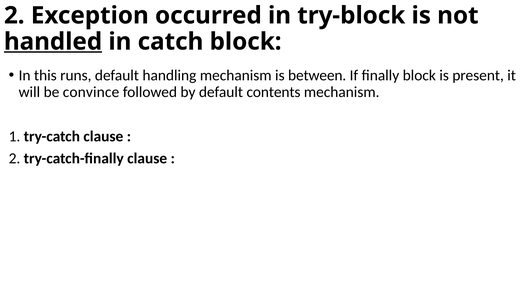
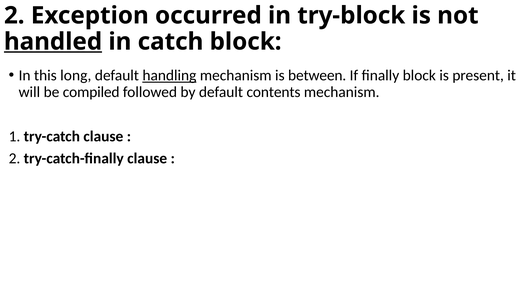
runs: runs -> long (76, 76)
handling underline: none -> present (169, 76)
convince: convince -> compiled (91, 92)
